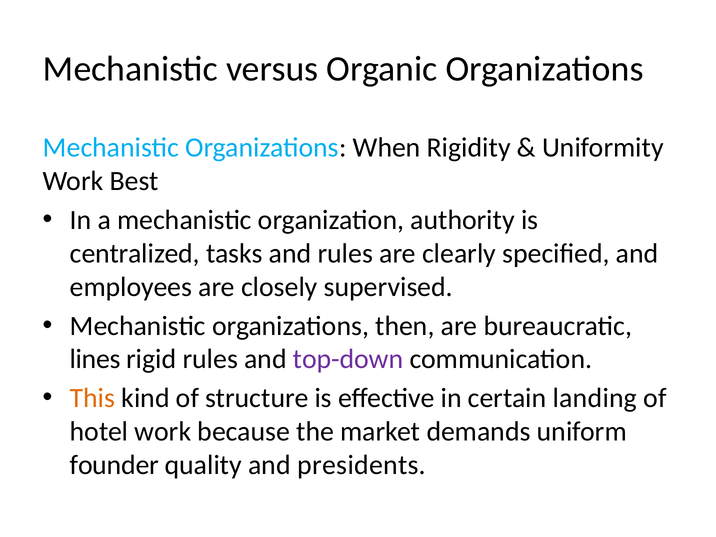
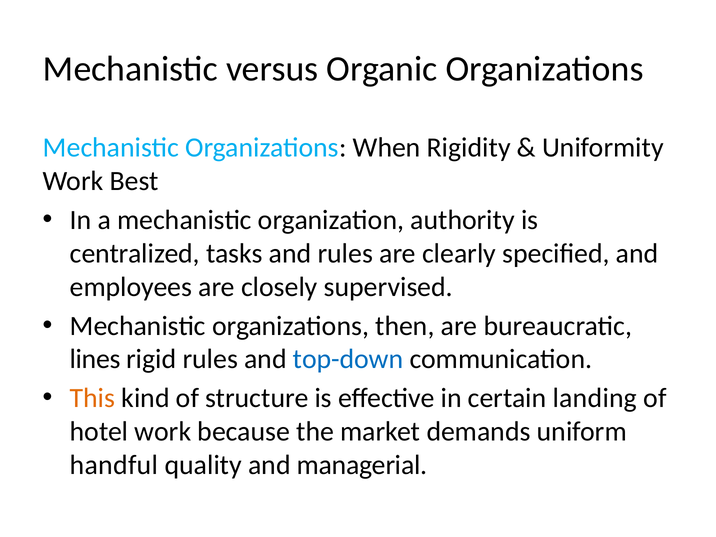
top-down colour: purple -> blue (348, 359)
founder: founder -> handful (114, 465)
presidents: presidents -> managerial (362, 465)
